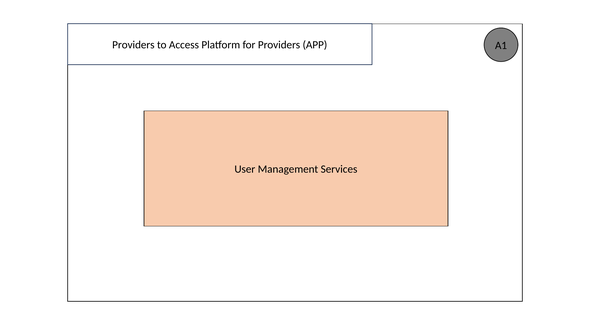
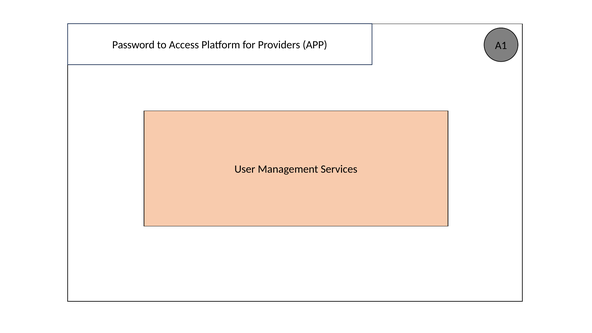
Providers: Providers -> Password (133, 45)
